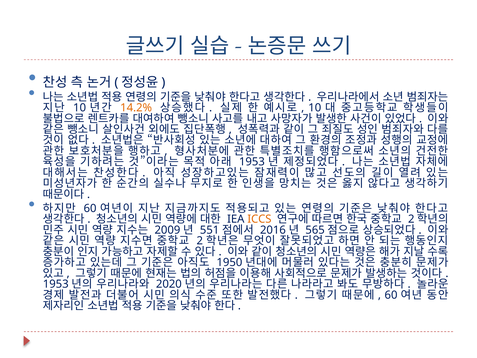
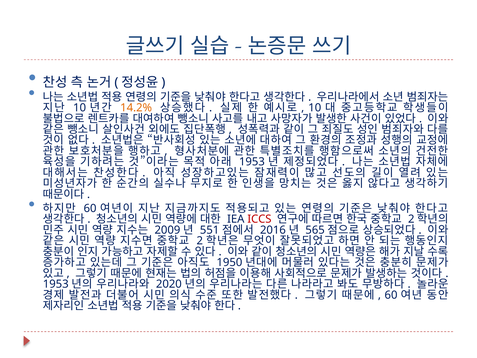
ICCS colour: orange -> red (259, 219)
